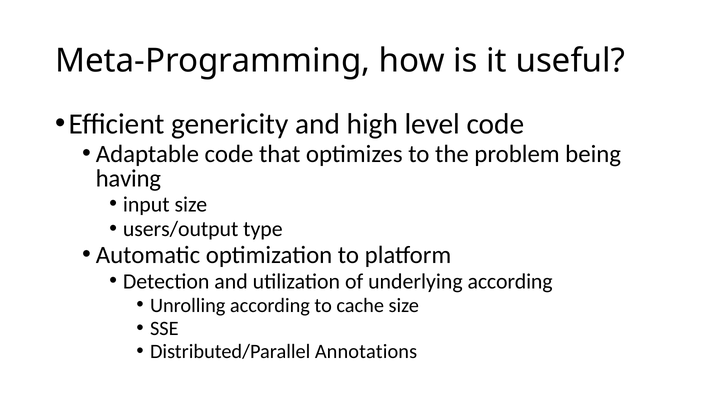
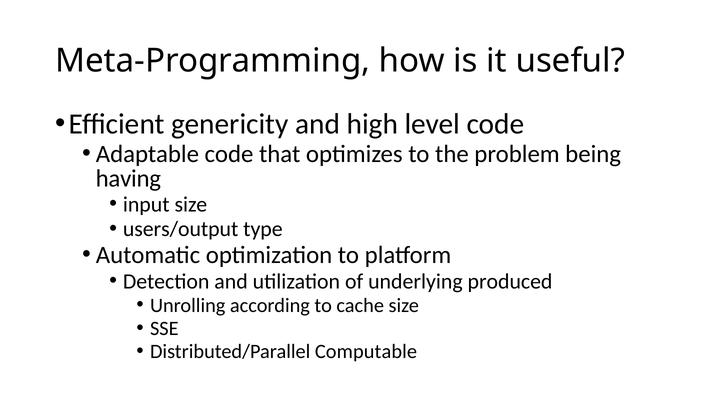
underlying according: according -> produced (510, 281)
Annotations: Annotations -> Computable (366, 351)
